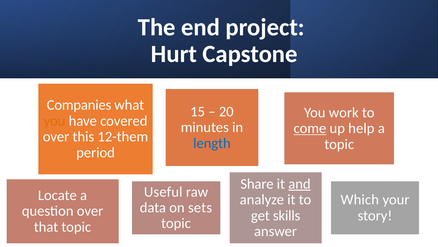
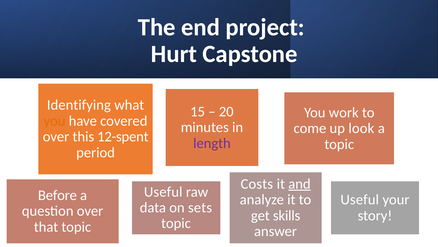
Companies: Companies -> Identifying (79, 105)
come underline: present -> none (310, 128)
help: help -> look (361, 128)
12-them: 12-them -> 12-spent (123, 136)
length colour: blue -> purple (212, 143)
Share: Share -> Costs (257, 183)
Locate: Locate -> Before (57, 195)
Which: Which -> Useful (360, 199)
